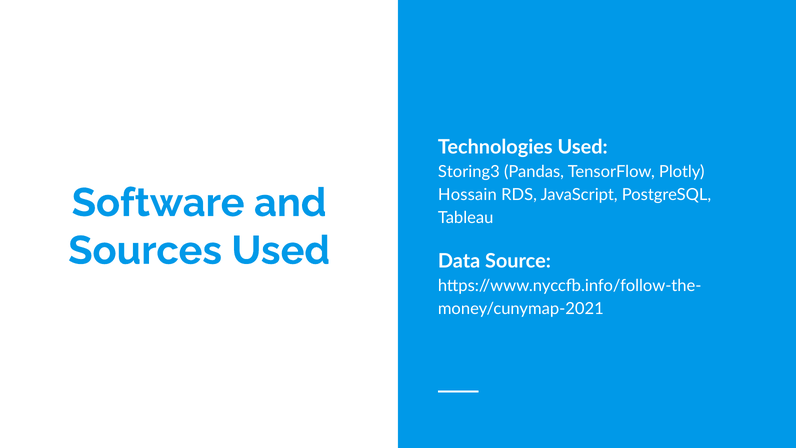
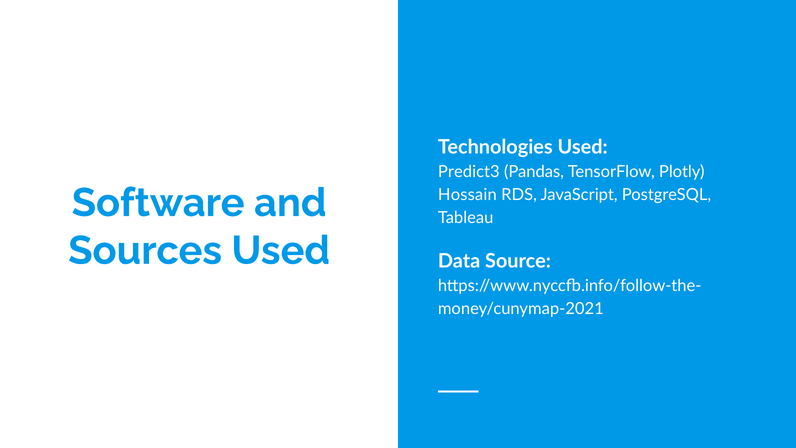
Storing3: Storing3 -> Predict3 (469, 172)
